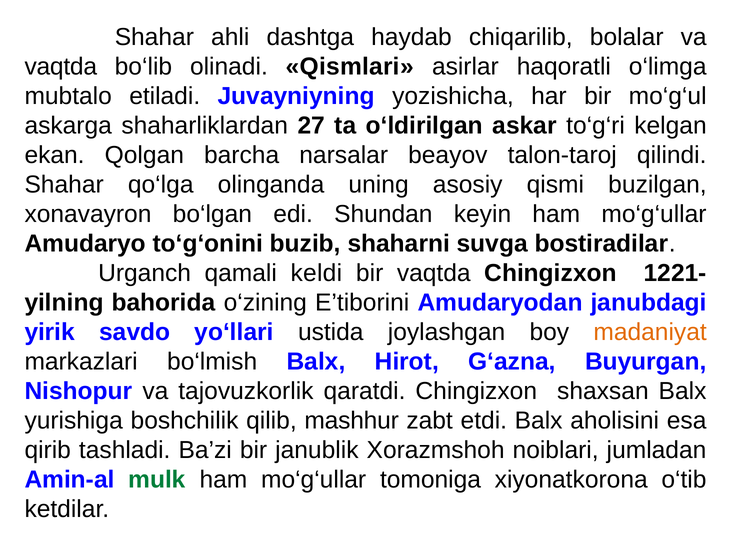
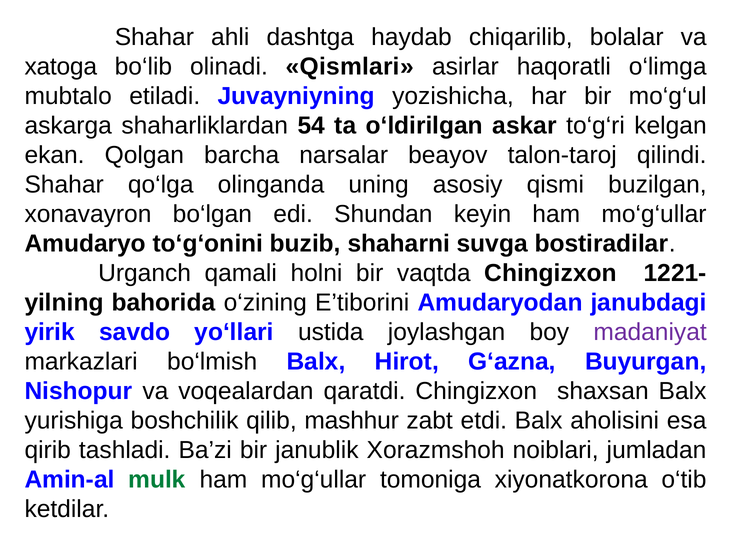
vaqtda: vaqtda -> xatoga (61, 67)
27: 27 -> 54 (311, 126)
keldi: keldi -> holni (316, 273)
madaniyat colour: orange -> purple (650, 332)
tajovuzkorlik: tajovuzkorlik -> voqealardan (246, 391)
